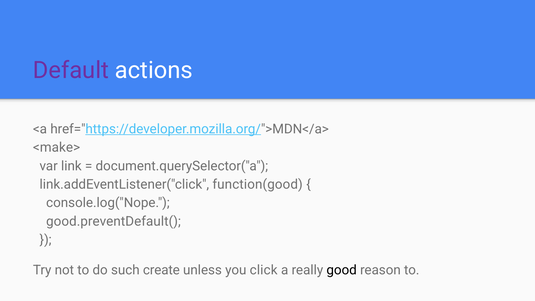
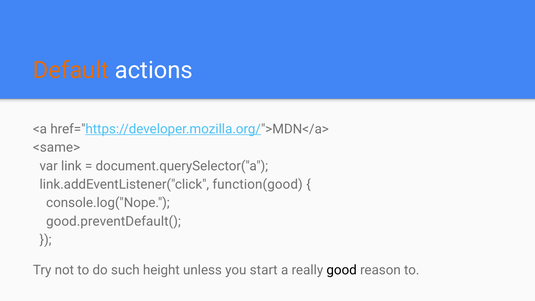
Default colour: purple -> orange (71, 70)
<make>: <make> -> <same> (57, 147)
create: create -> height (161, 270)
click: click -> start (264, 270)
